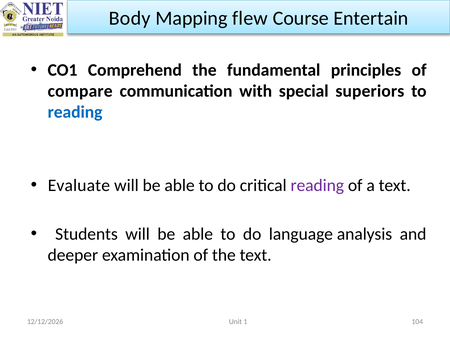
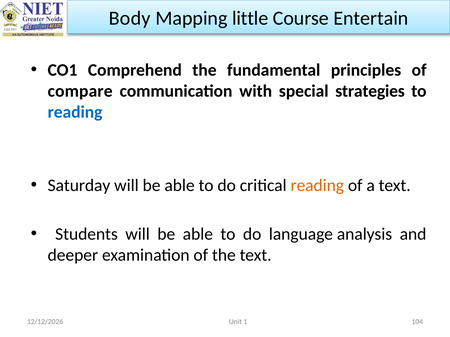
flew: flew -> little (250, 18)
superiors: superiors -> strategies (370, 91)
Evaluate: Evaluate -> Saturday (79, 186)
reading colour: purple -> orange (317, 186)
